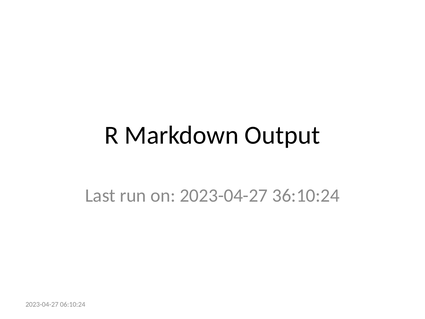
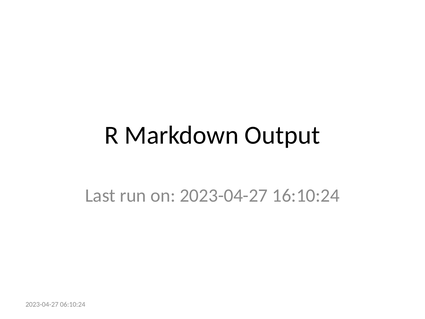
36:10:24: 36:10:24 -> 16:10:24 (306, 195)
